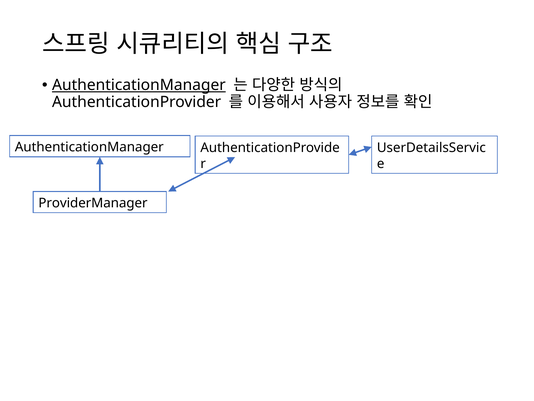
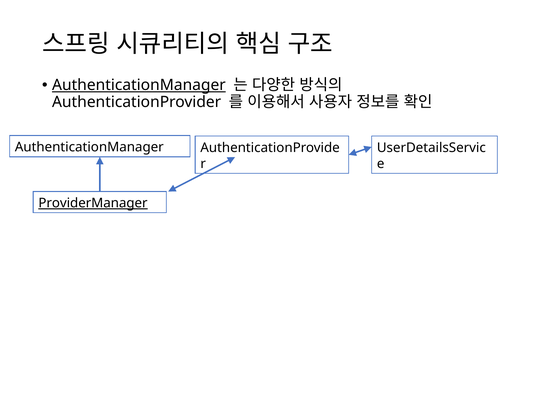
ProviderManager underline: none -> present (93, 203)
